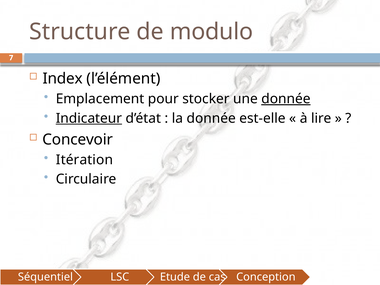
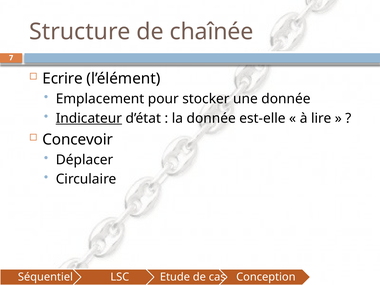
modulo: modulo -> chaînée (212, 32)
Index: Index -> Ecrire (63, 79)
donnée underline: present -> none (286, 99)
Itération: Itération -> Déplacer (85, 160)
